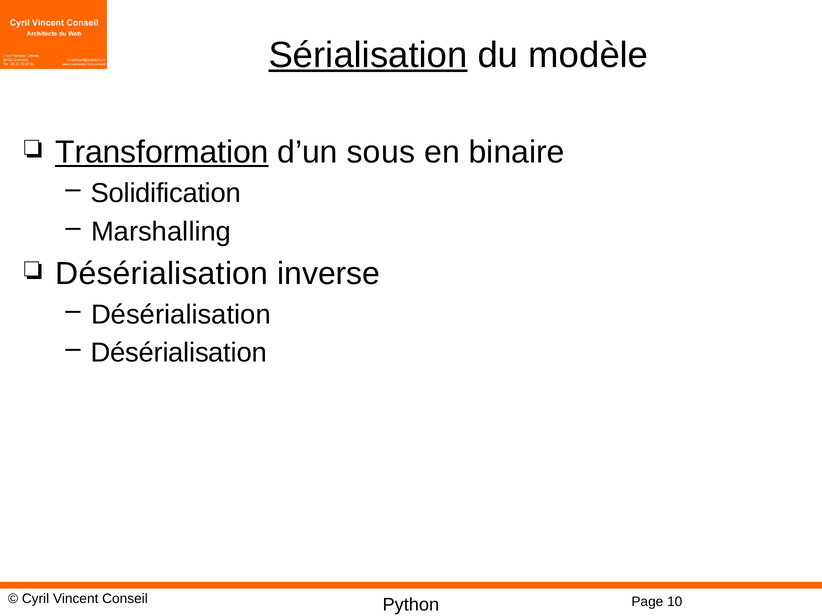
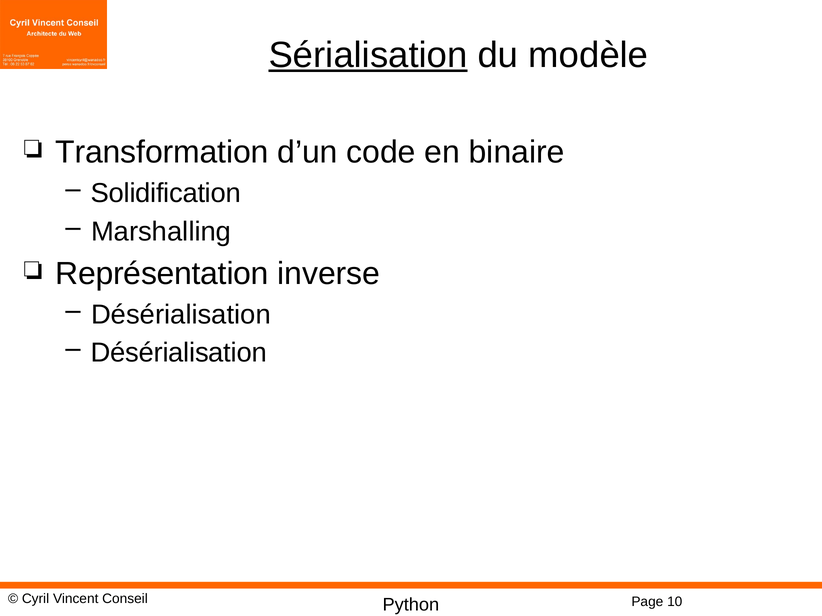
Transformation underline: present -> none (162, 153)
sous: sous -> code (381, 153)
Désérialisation: Désérialisation -> Représentation (162, 274)
